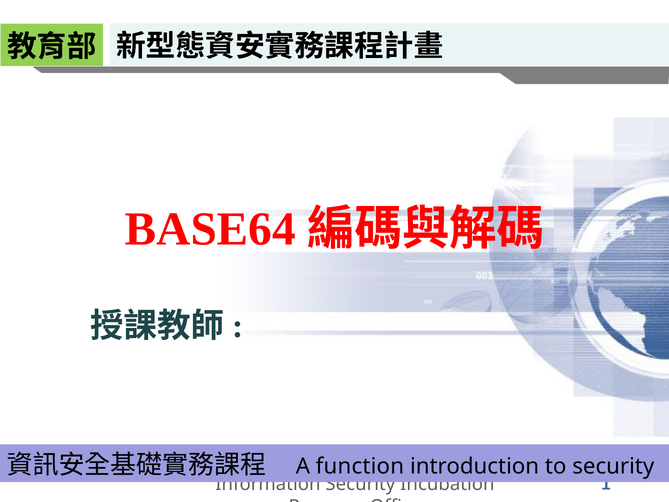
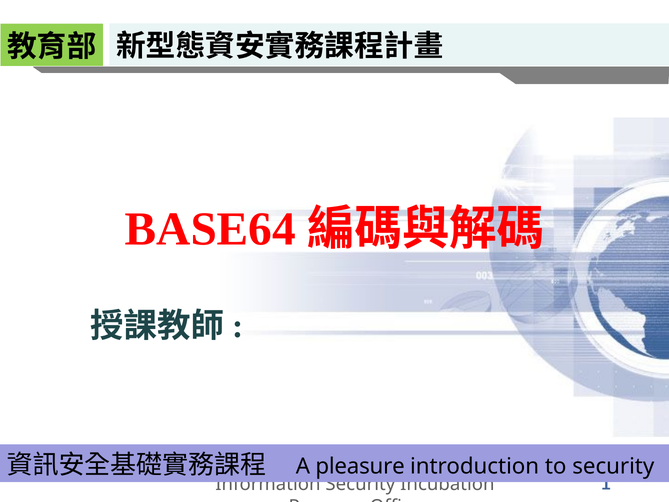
function: function -> pleasure (360, 466)
